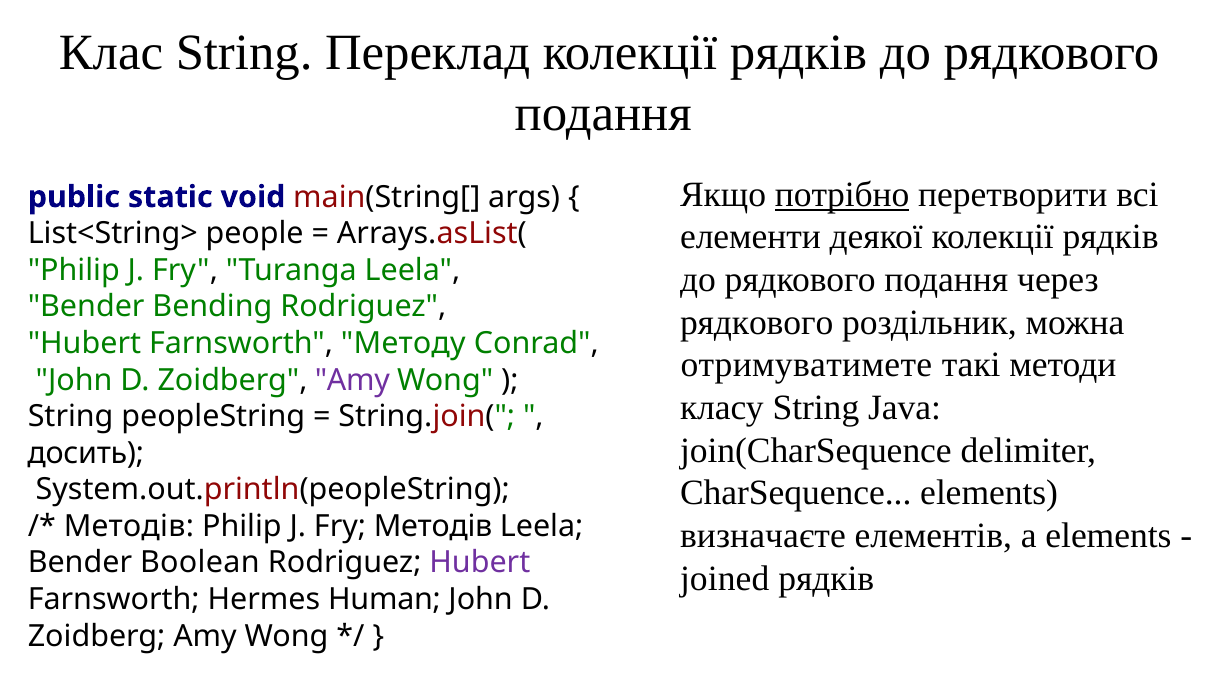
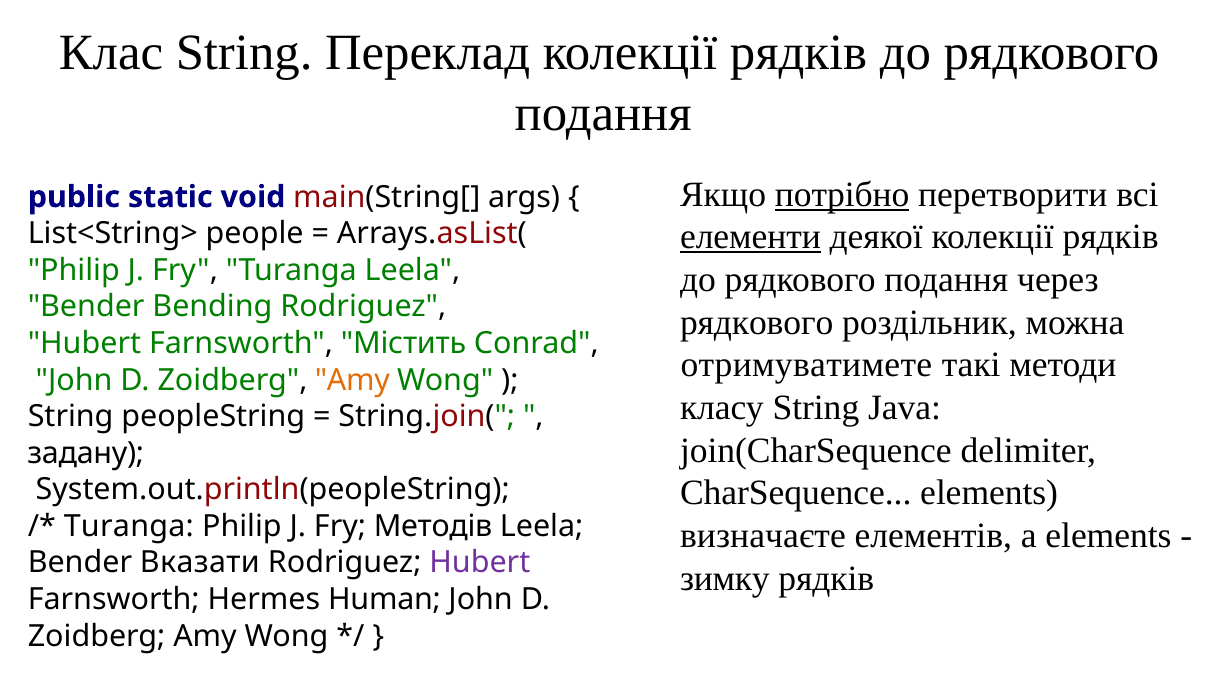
елементи underline: none -> present (750, 237)
Методу: Методу -> Містить (404, 343)
Amy colour: purple -> orange (352, 380)
досить: досить -> задану (86, 453)
Методів: Методів -> Turanga (129, 526)
Boolean: Boolean -> Вказати (200, 563)
joined: joined -> зимку (725, 578)
